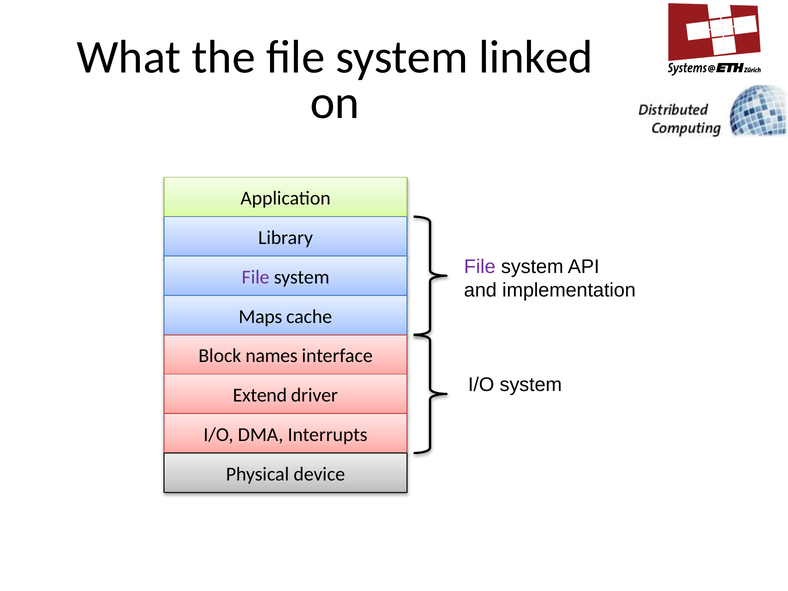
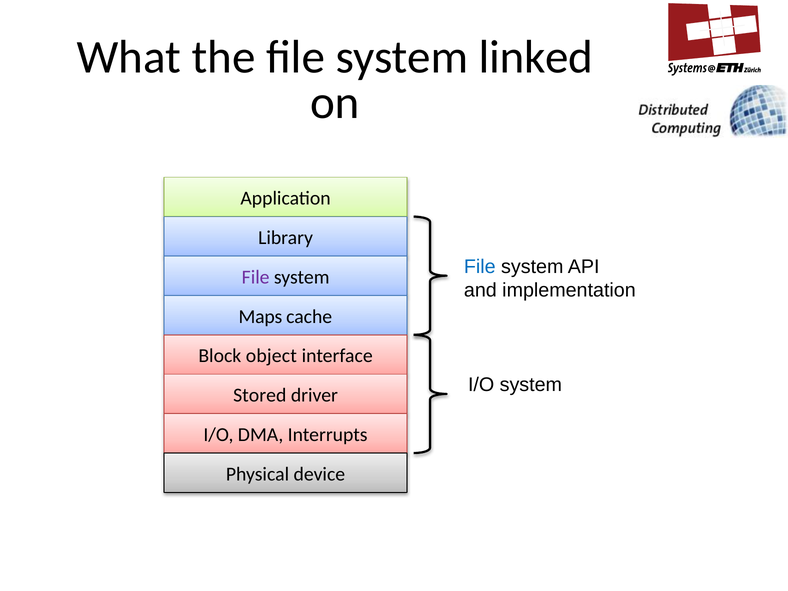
File colour: purple -> blue (480, 267)
names: names -> object (271, 356)
Extend: Extend -> Stored (260, 395)
